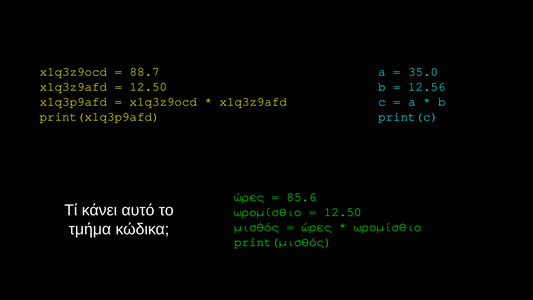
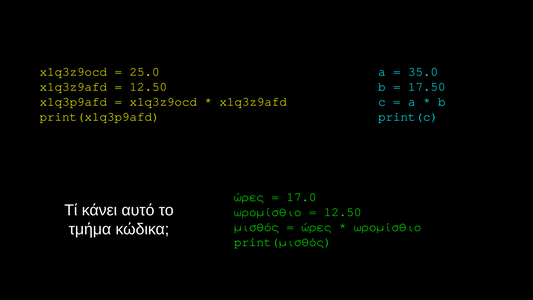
88.7: 88.7 -> 25.0 (145, 72)
12.56: 12.56 -> 17.50 (427, 87)
85.6: 85.6 -> 17.0 (301, 197)
